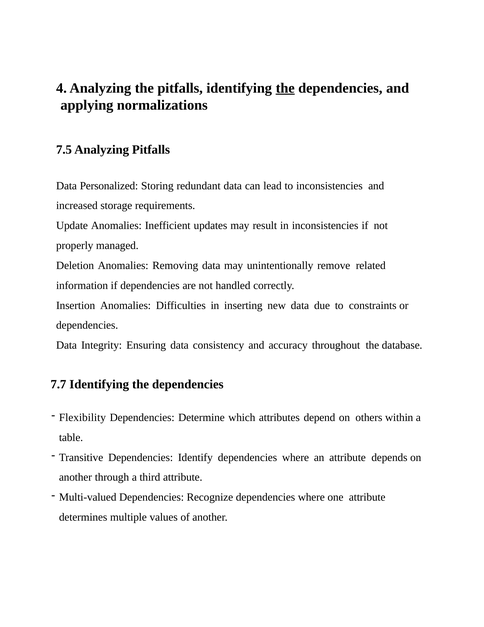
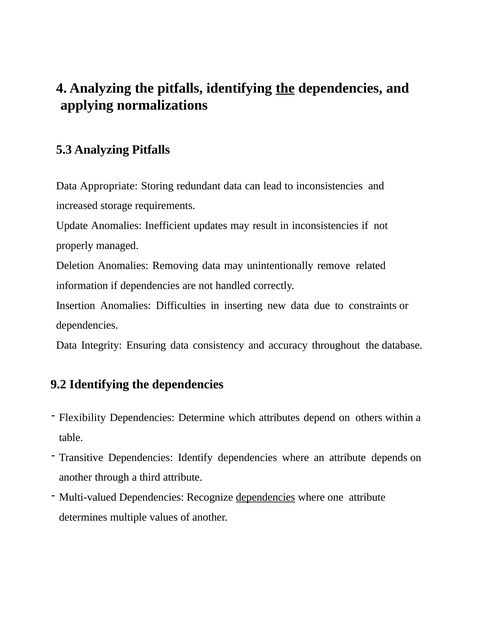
7.5: 7.5 -> 5.3 (64, 150)
Personalized: Personalized -> Appropriate (109, 185)
7.7: 7.7 -> 9.2 (58, 384)
dependencies underline: none -> present (265, 497)
